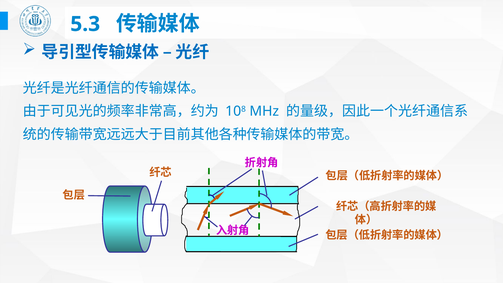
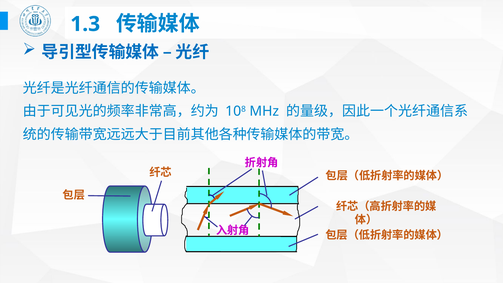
5.3: 5.3 -> 1.3 (85, 24)
